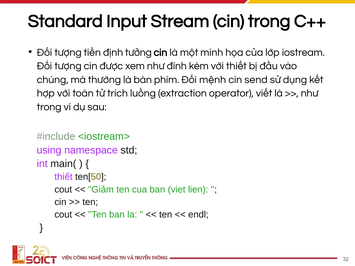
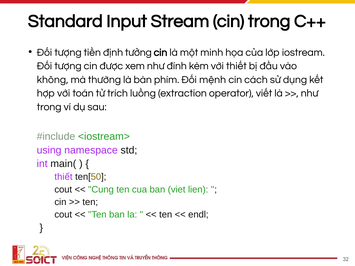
chúng: chúng -> không (53, 80)
send: send -> cách (256, 80)
Giảm: Giảm -> Cung (101, 190)
